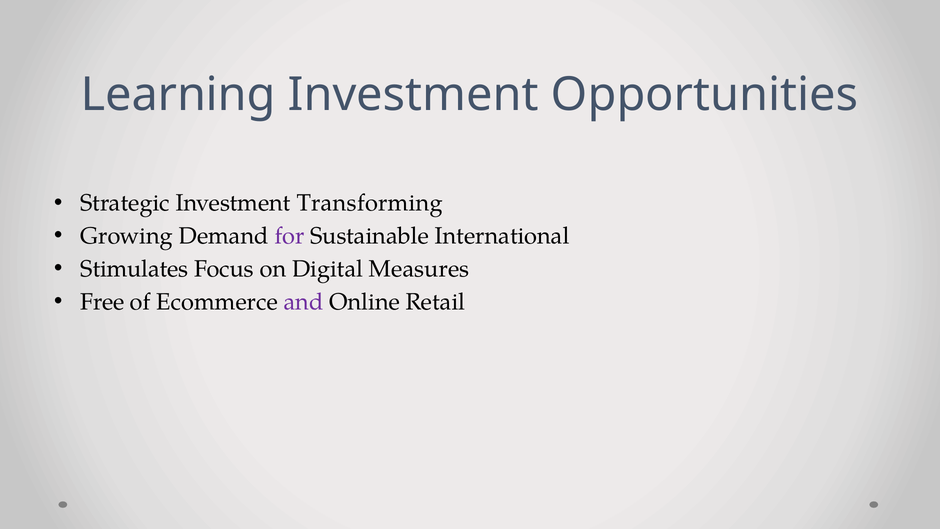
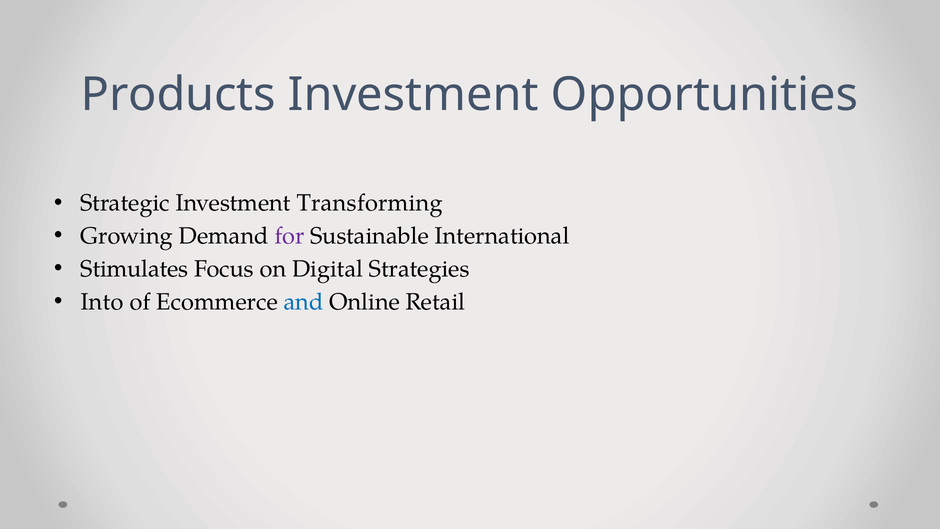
Learning: Learning -> Products (178, 95)
Measures: Measures -> Strategies (419, 269)
Free: Free -> Into (102, 302)
and colour: purple -> blue (304, 302)
